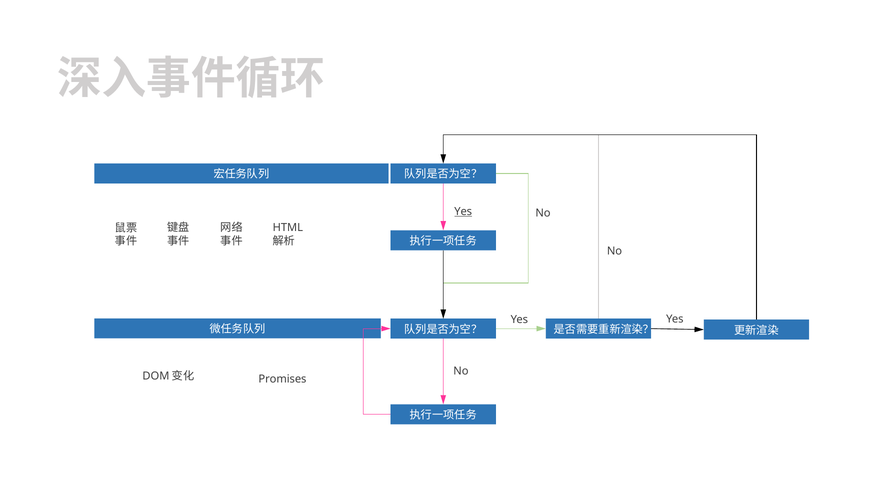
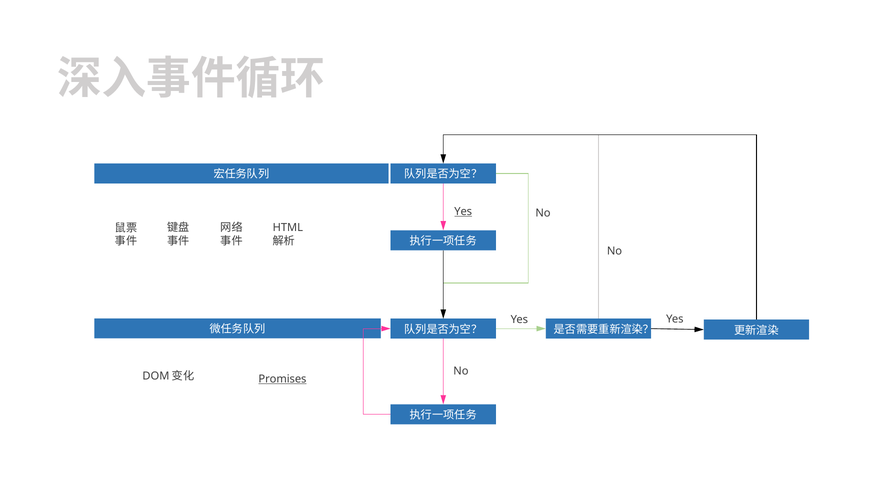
Promises underline: none -> present (282, 379)
